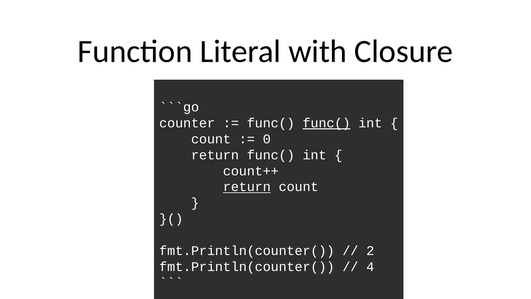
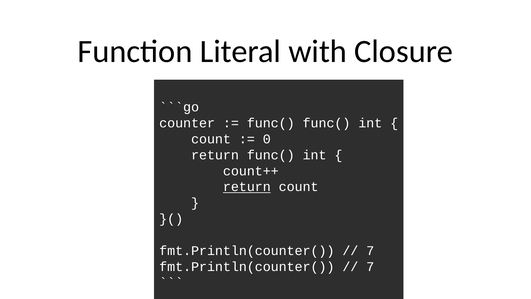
func( underline: present -> none (327, 123)
2: 2 -> 7 (370, 250)
4: 4 -> 7 (370, 266)
